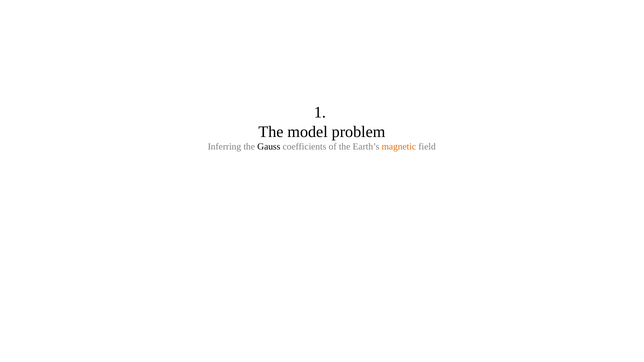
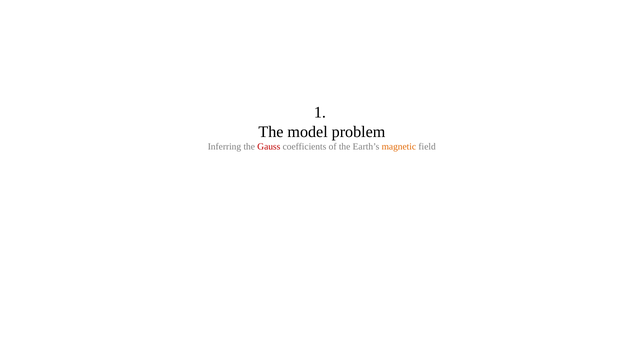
Gauss colour: black -> red (269, 147)
